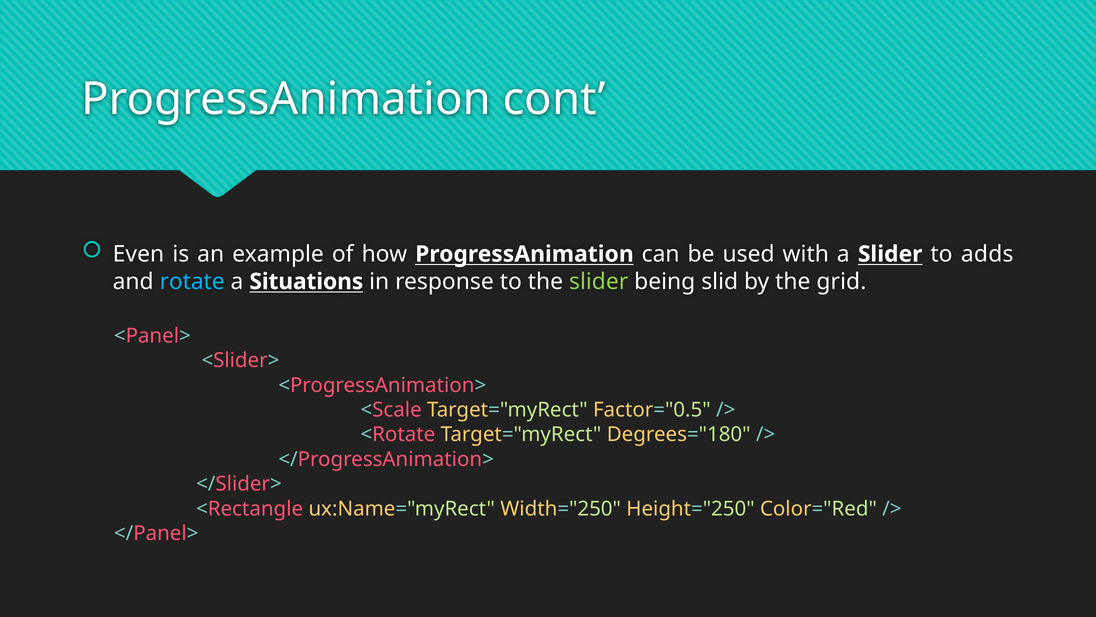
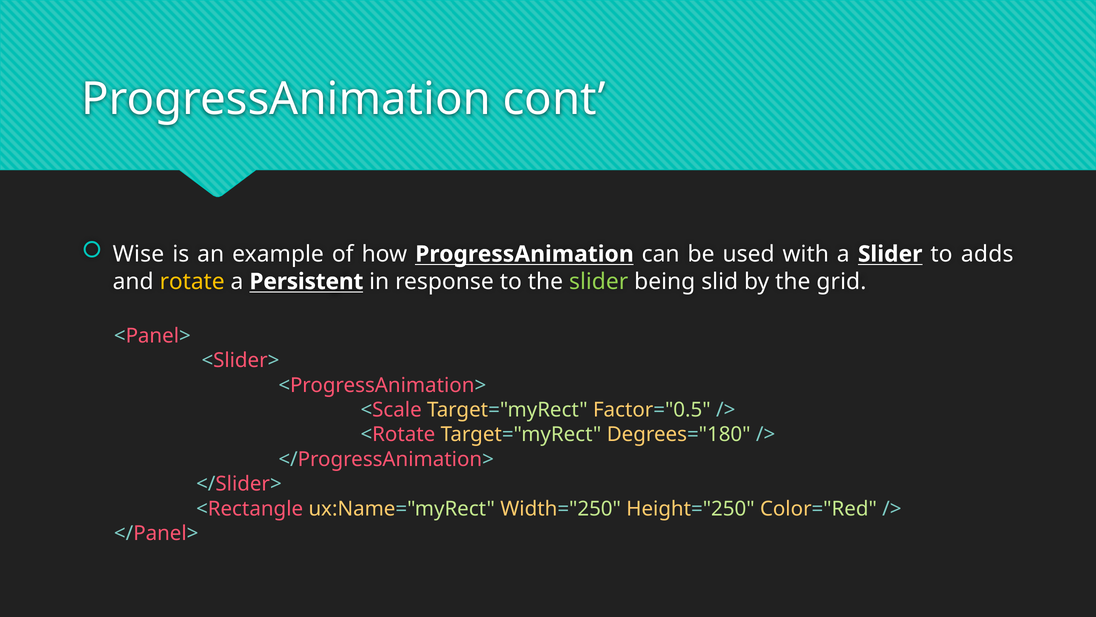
Even: Even -> Wise (138, 254)
rotate colour: light blue -> yellow (192, 281)
Situations: Situations -> Persistent (306, 281)
